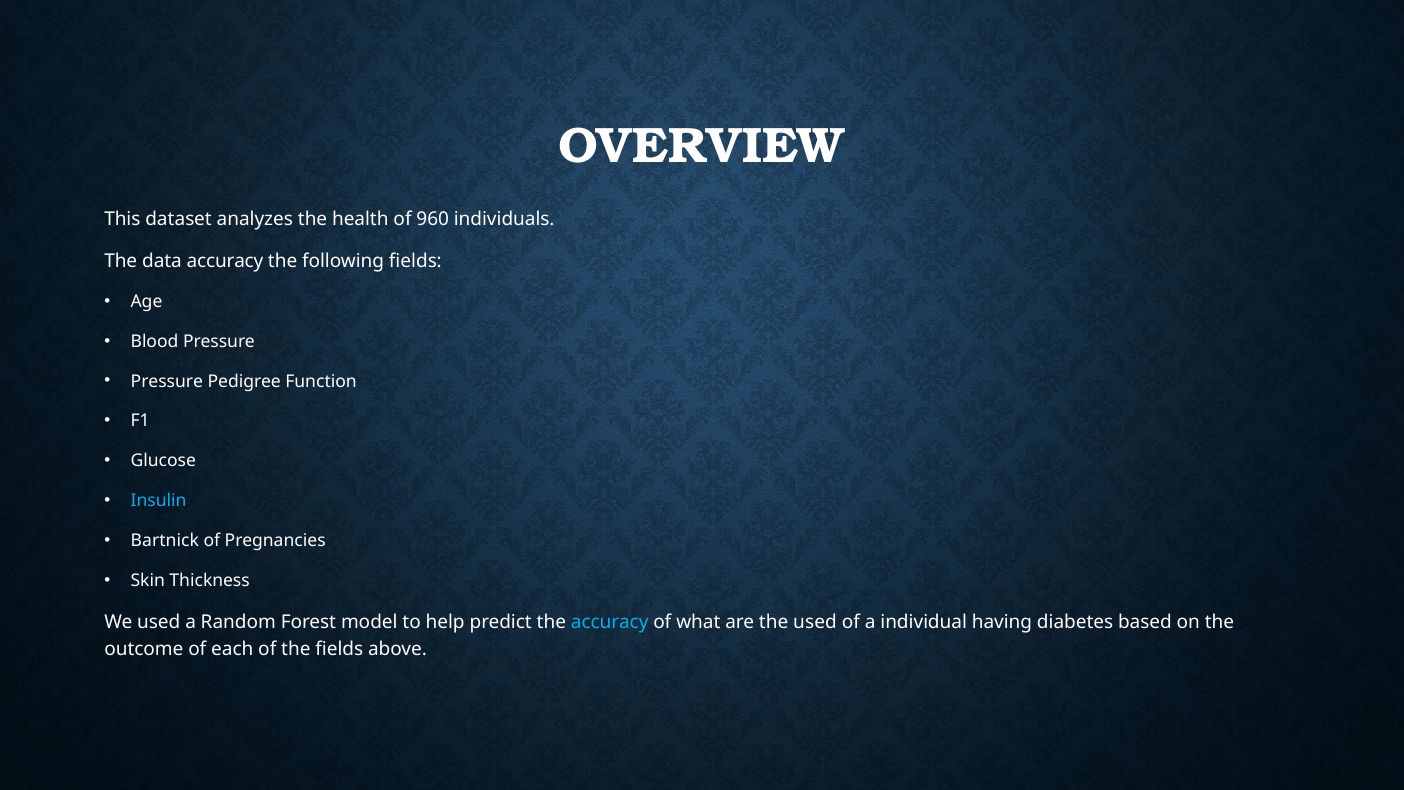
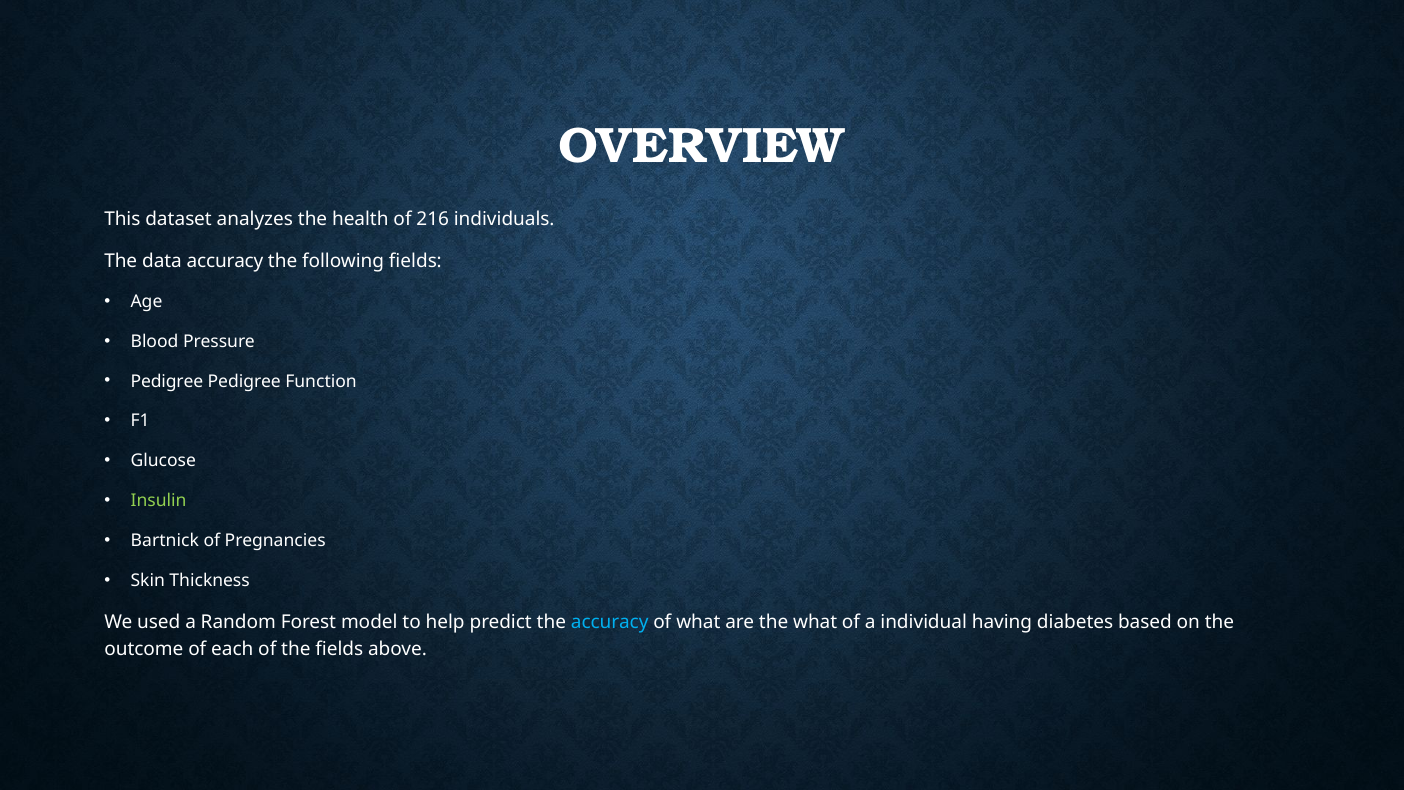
960: 960 -> 216 (433, 219)
Pressure: Pressure -> Pedigree (167, 381)
Insulin colour: light blue -> light green (159, 501)
the used: used -> what (815, 622)
